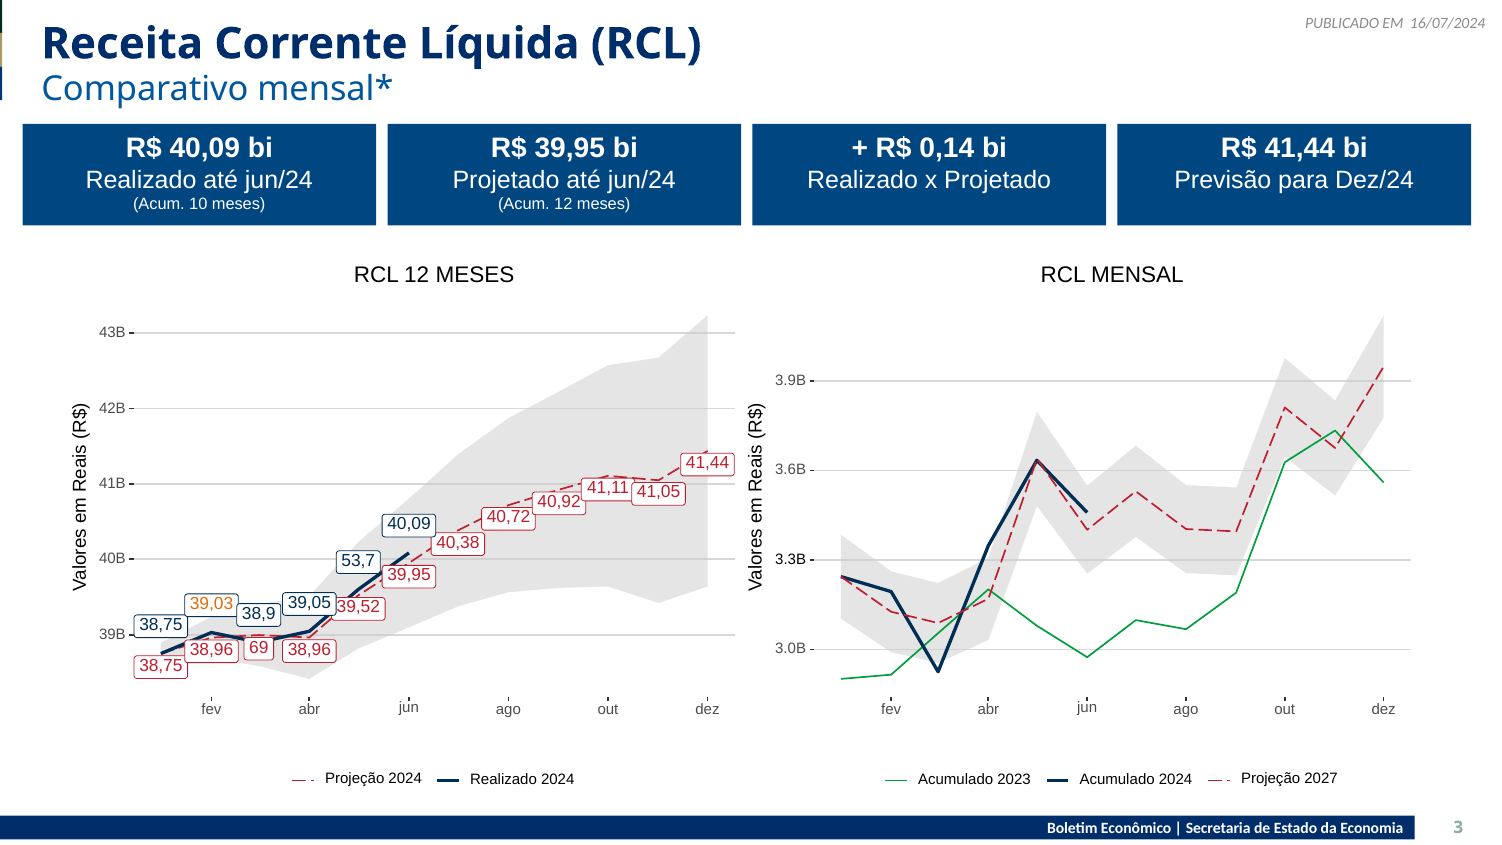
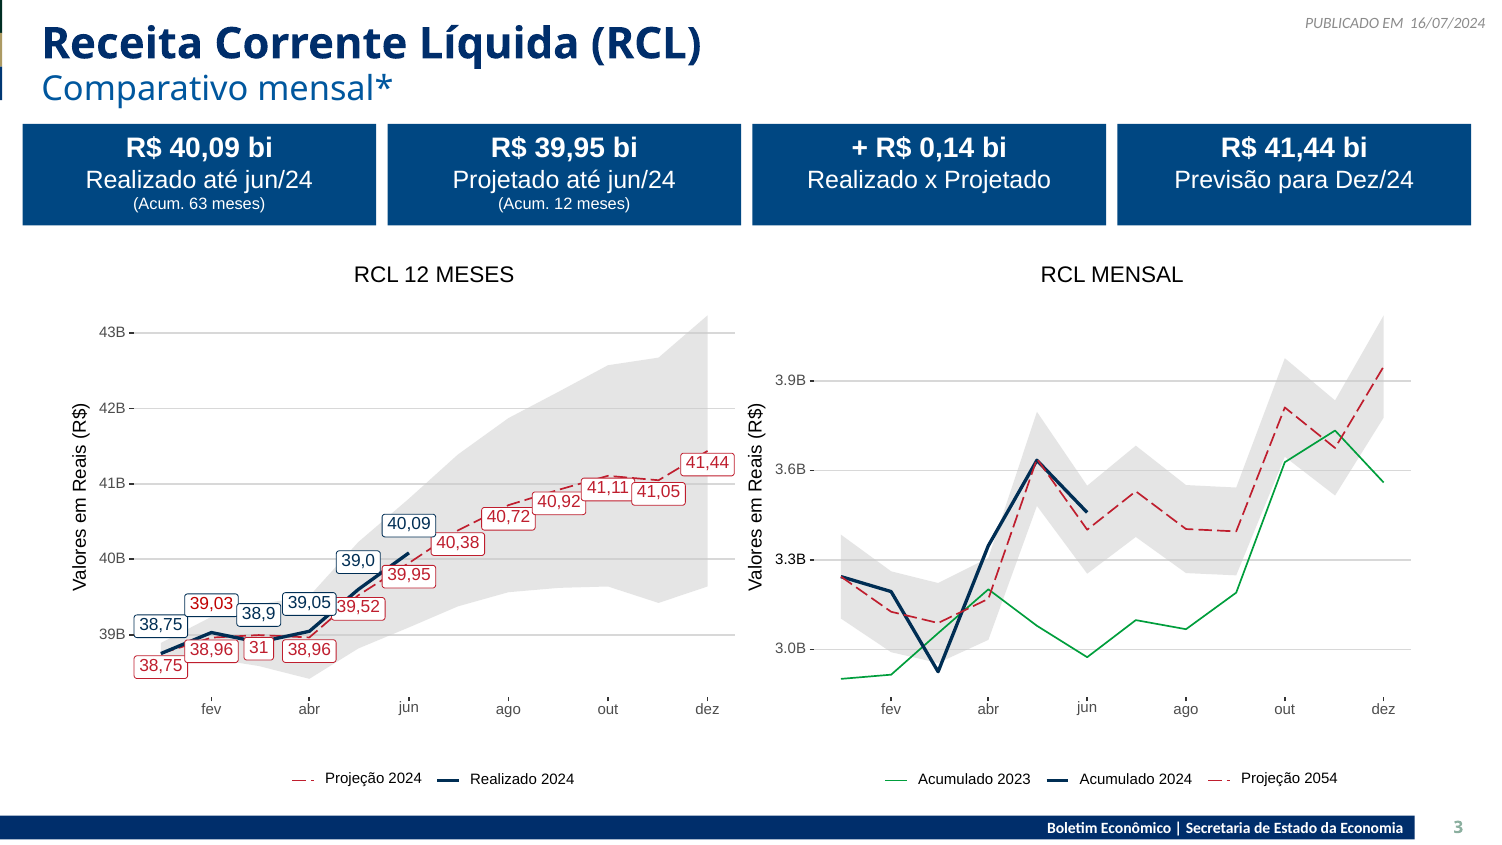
10: 10 -> 63 (198, 204)
53,7: 53,7 -> 39,0 (358, 560)
39,03 colour: orange -> red (212, 603)
69: 69 -> 31 (259, 648)
2027: 2027 -> 2054 (1321, 778)
